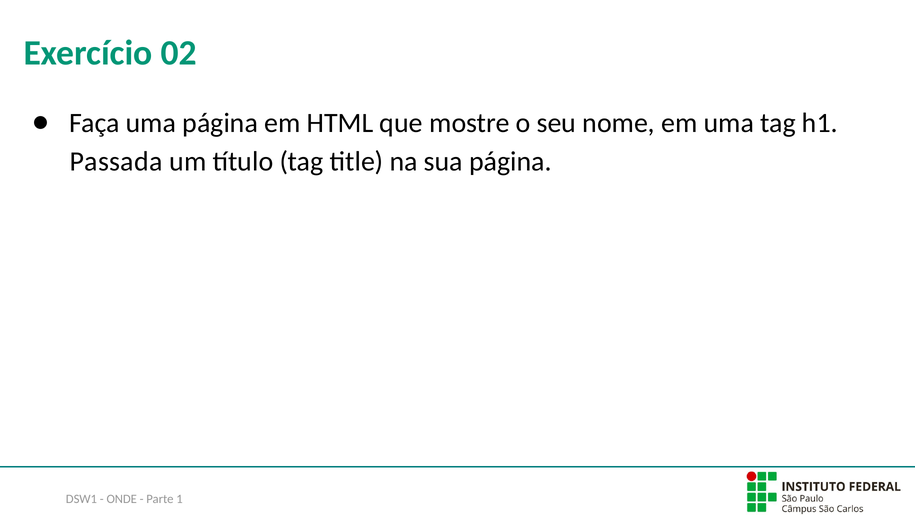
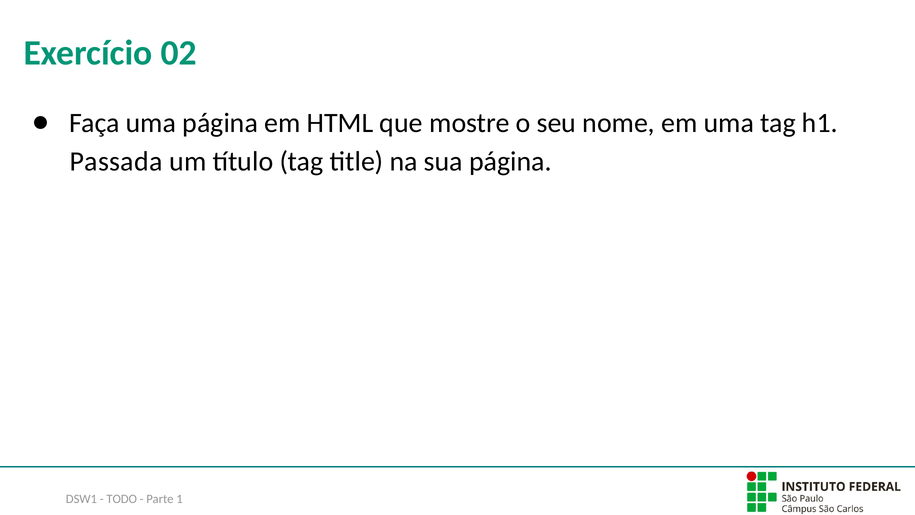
ONDE: ONDE -> TODO (122, 499)
